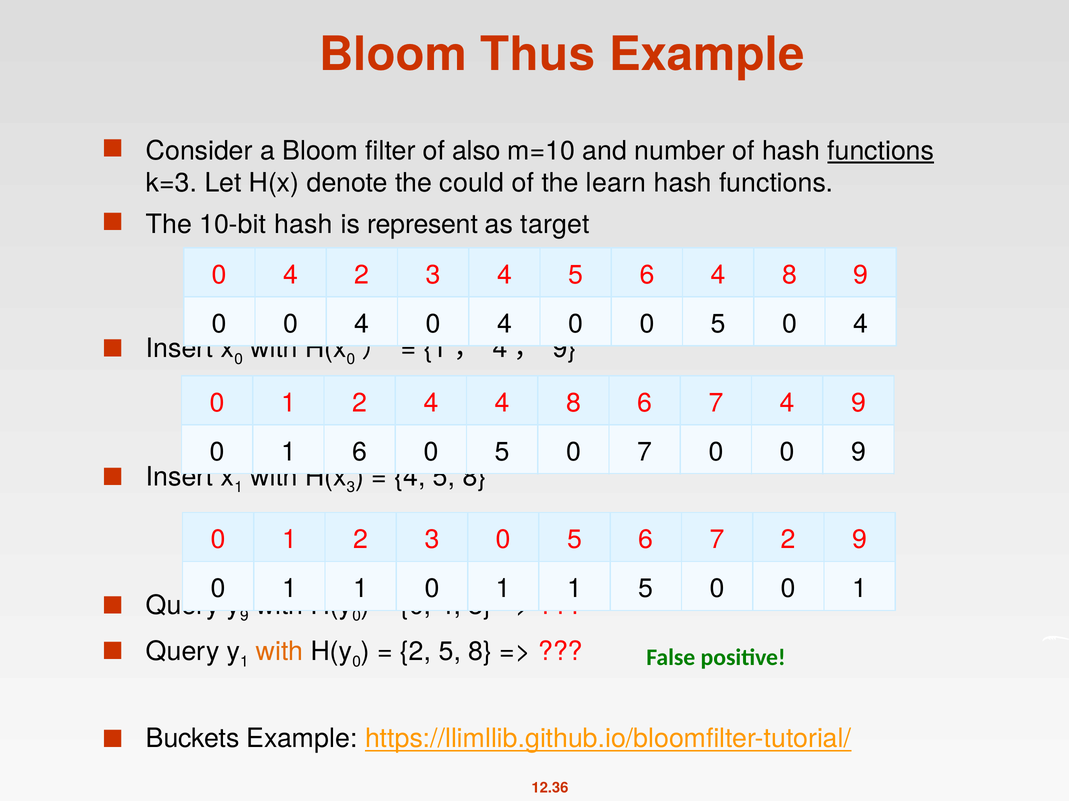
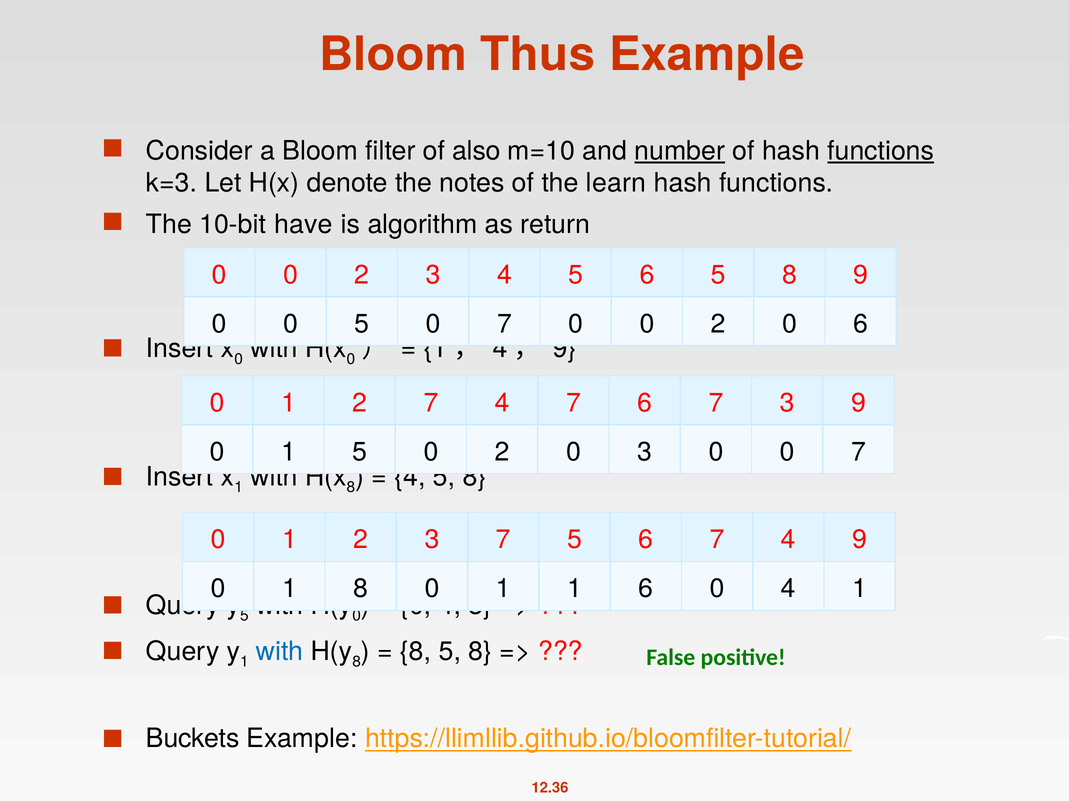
number underline: none -> present (680, 151)
could: could -> notes (472, 183)
10-bit hash: hash -> have (303, 225)
represent: represent -> algorithm (423, 225)
target: target -> return (555, 225)
4: 4 -> 0 (291, 275)
6 4: 4 -> 5 (718, 275)
0 0 4: 4 -> 5 (362, 324)
4: 4 -> 7 (504, 324)
5: 5 -> 2 (718, 324)
4: 4 -> 6 (861, 324)
2 4: 4 -> 7 (431, 403)
8: 8 -> 7 (573, 403)
7 4: 4 -> 3 (787, 403)
1 6: 6 -> 5 (360, 452)
5: 5 -> 2 (502, 452)
0 7: 7 -> 3 (645, 452)
0 0 9: 9 -> 7 (858, 452)
3: 3 -> 8 (351, 488)
3 0: 0 -> 7 (503, 540)
6 7 2: 2 -> 4 (788, 540)
1: 1 -> 8 (361, 589)
5: 5 -> 6 (646, 589)
0: 0 -> 4 (788, 589)
9: 9 -> 5 (244, 616)
with colour: orange -> blue (280, 652)
0: 0 -> 8 (357, 662)
2: 2 -> 8 (416, 652)
